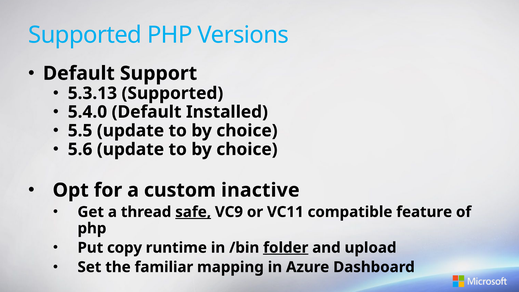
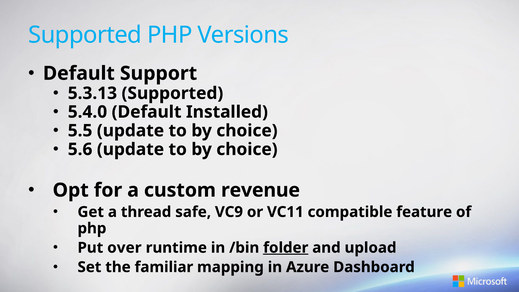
inactive: inactive -> revenue (261, 190)
safe underline: present -> none (193, 212)
copy: copy -> over (124, 248)
